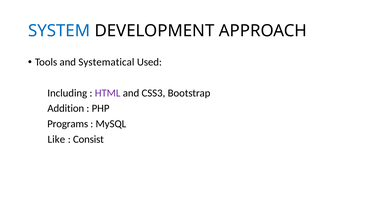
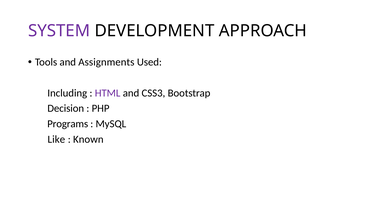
SYSTEM colour: blue -> purple (59, 31)
Systematical: Systematical -> Assignments (106, 62)
Addition: Addition -> Decision (66, 108)
Consist: Consist -> Known (88, 139)
